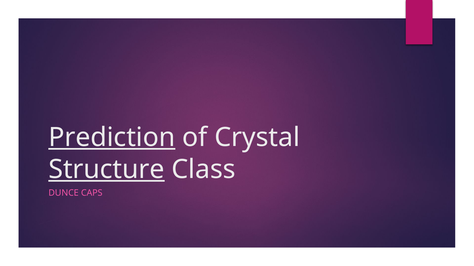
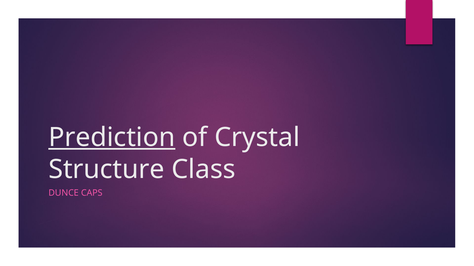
Structure underline: present -> none (107, 170)
